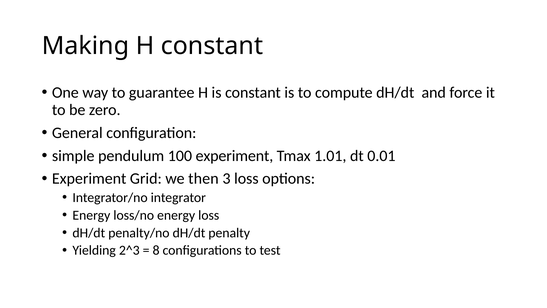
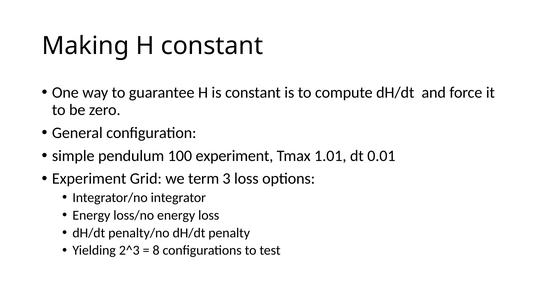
then: then -> term (204, 179)
